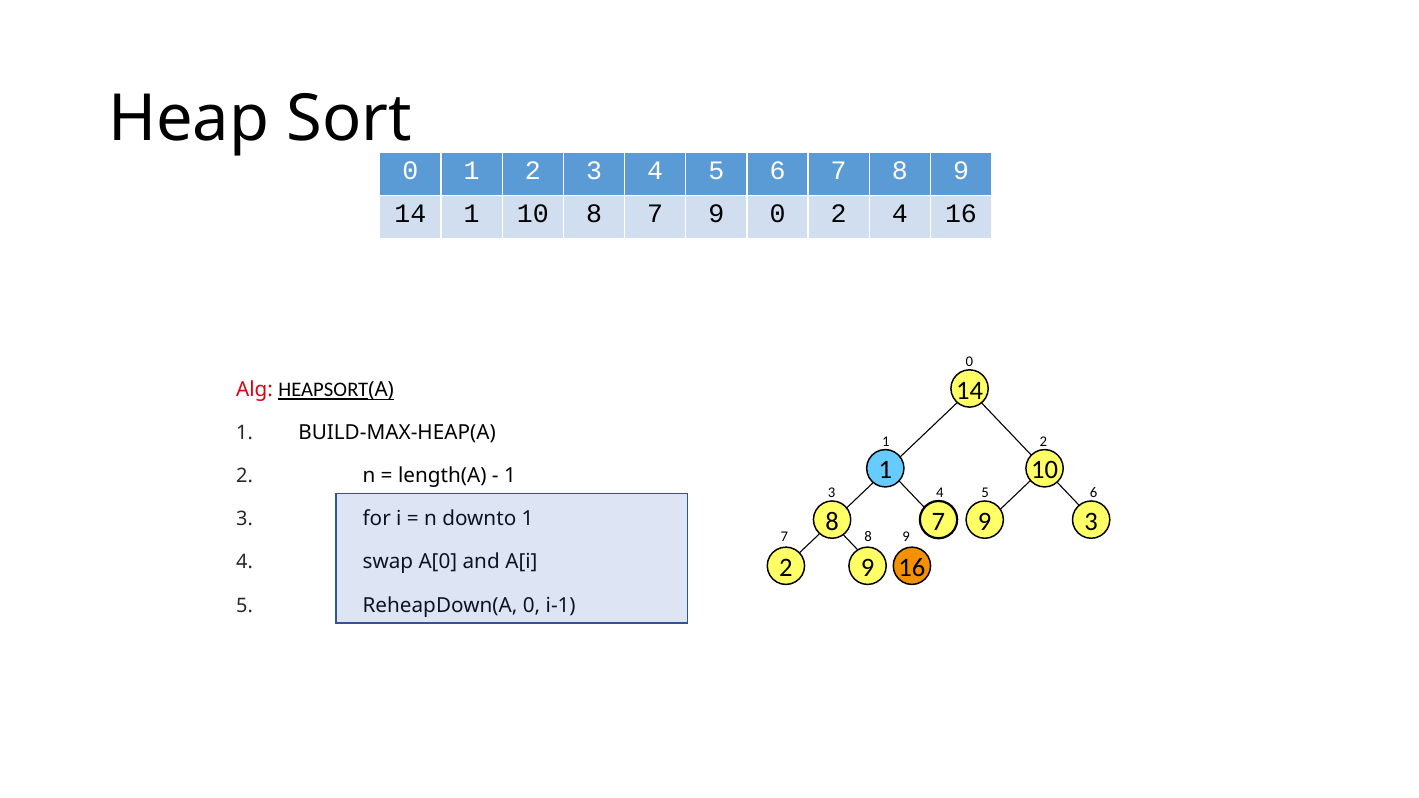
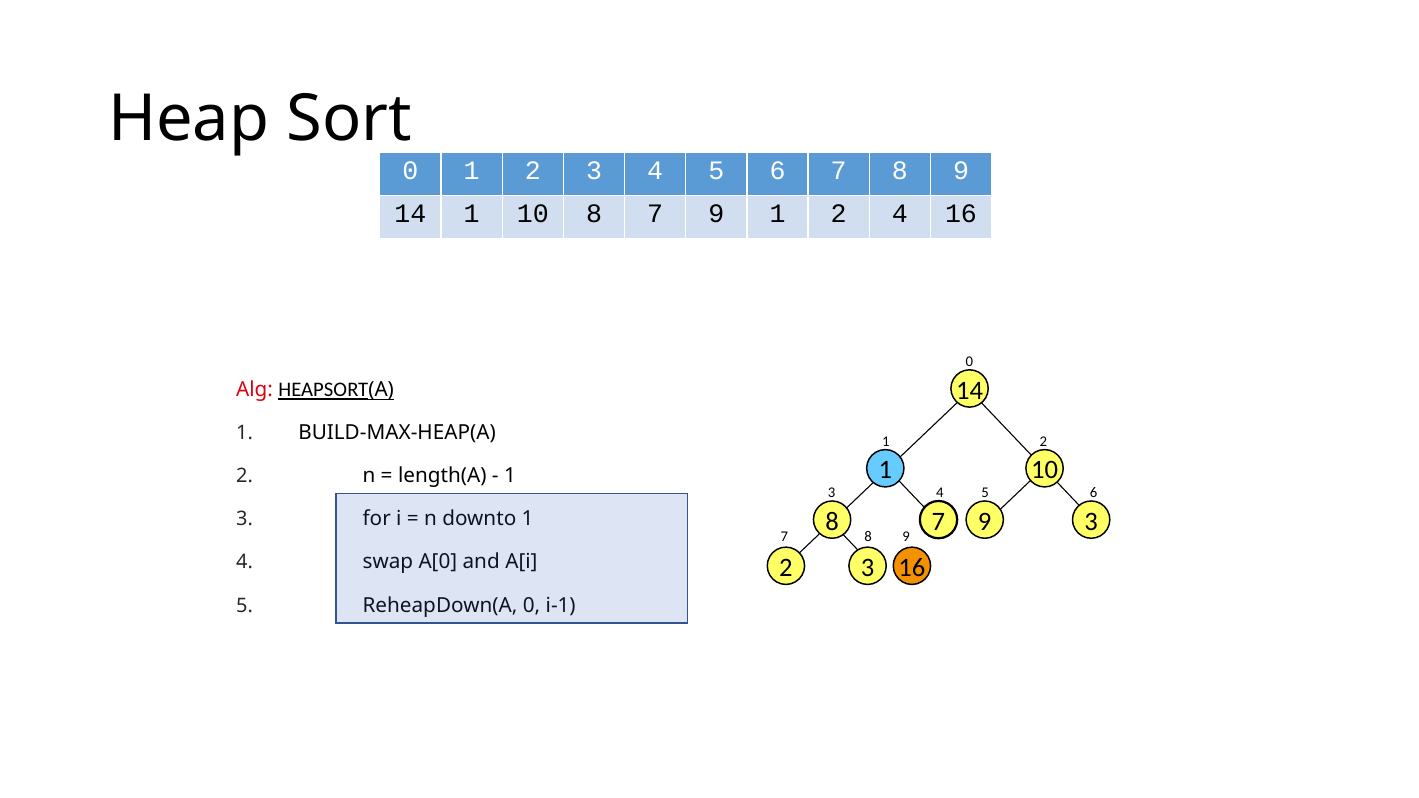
7 9 0: 0 -> 1 (778, 214)
9: 9 -> 3 (868, 568)
